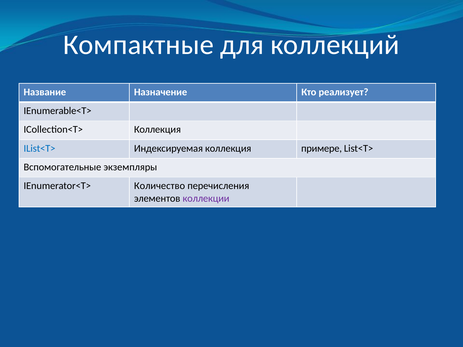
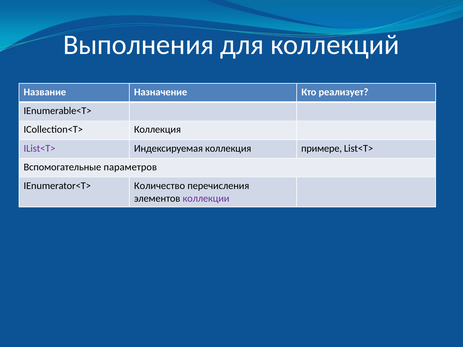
Компактные: Компактные -> Выполнения (139, 45)
IList<T> colour: blue -> purple (40, 148)
экземпляры: экземпляры -> параметров (130, 167)
